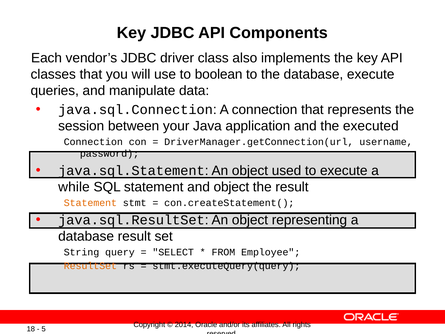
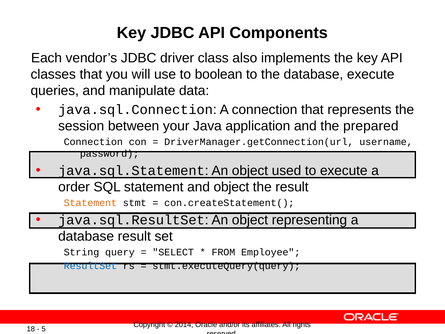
executed: executed -> prepared (371, 126)
while: while -> order (74, 187)
ResultSet colour: orange -> blue (90, 266)
